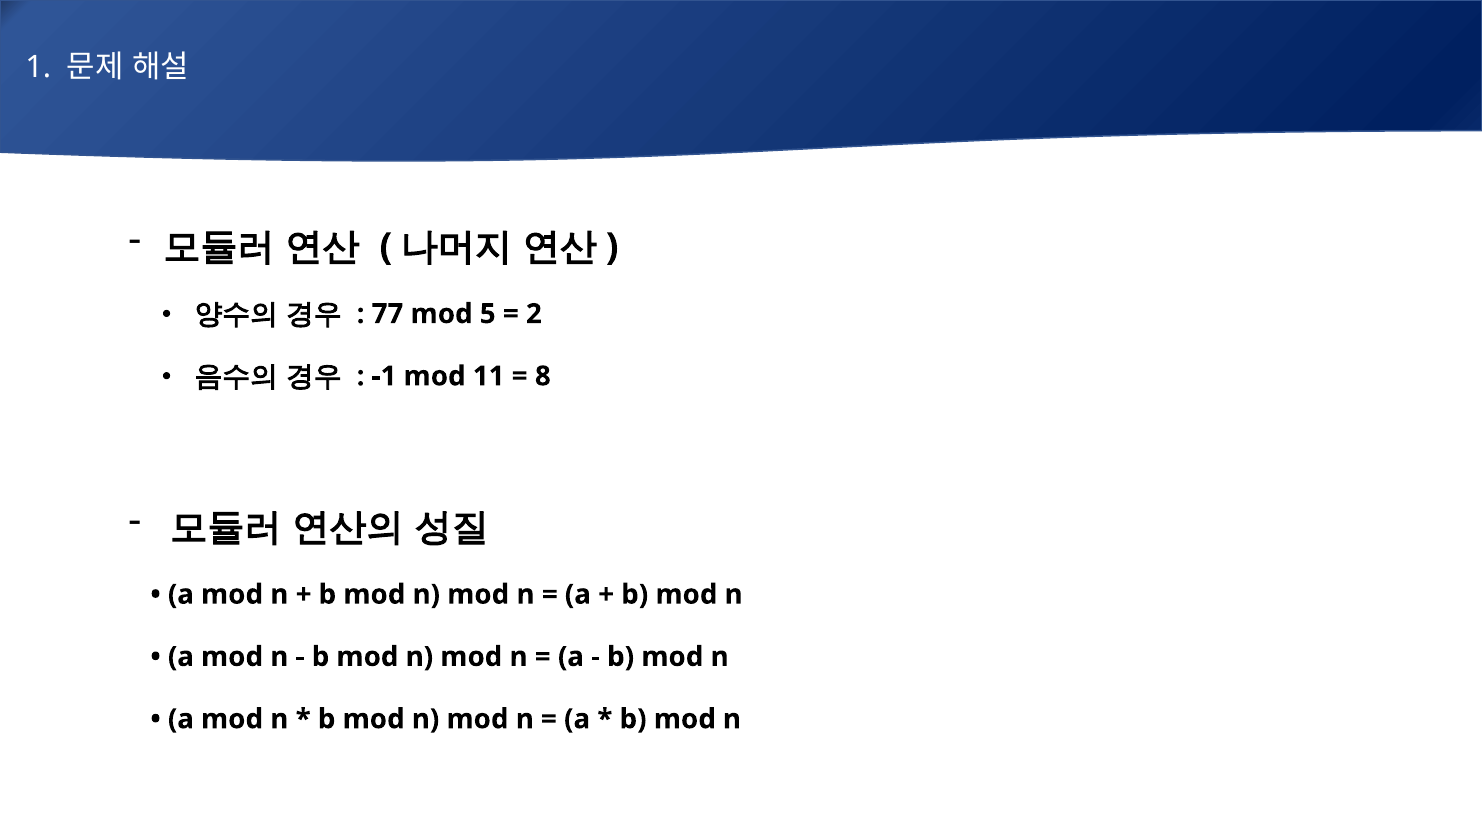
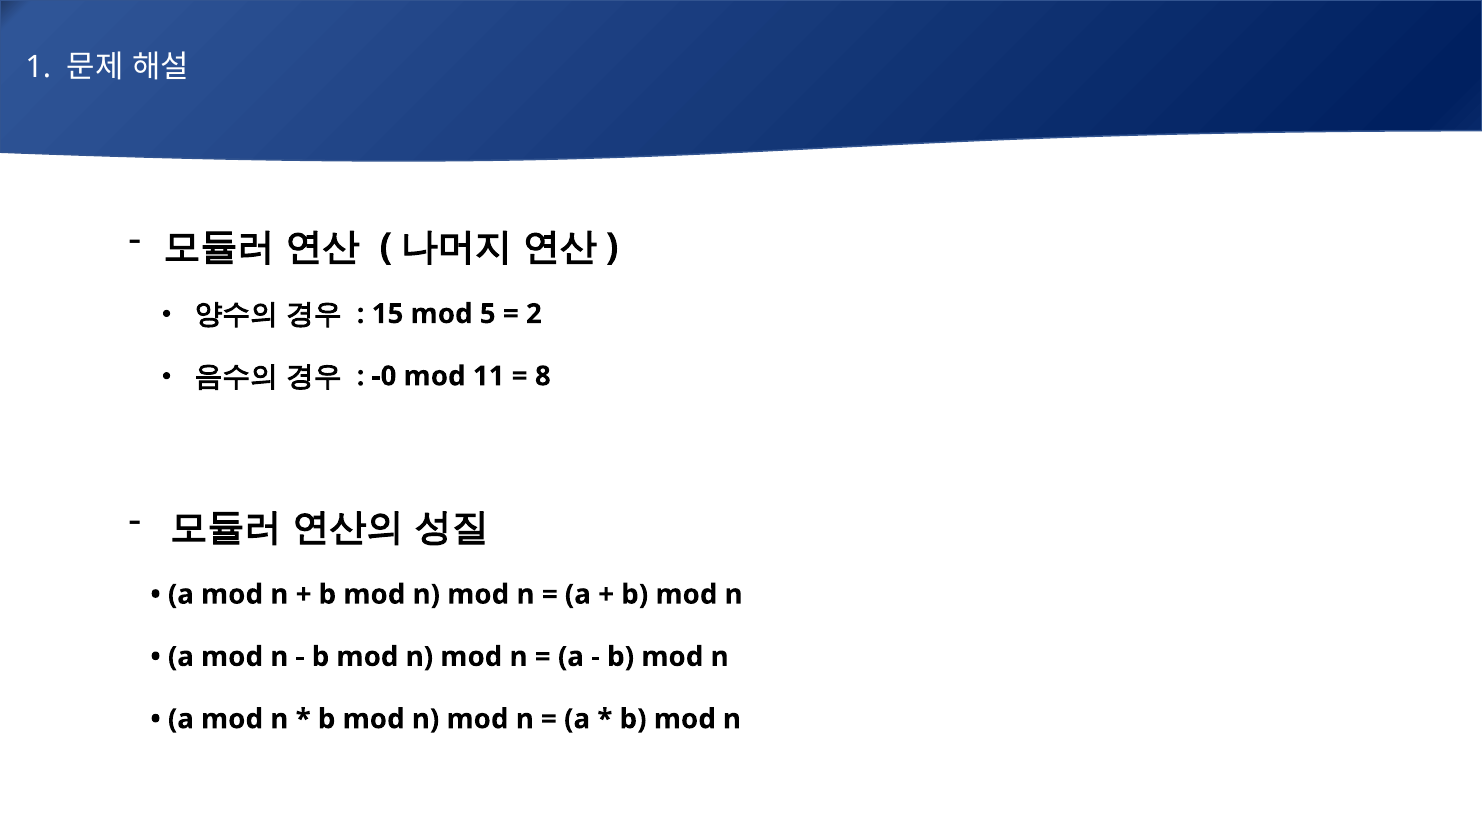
77: 77 -> 15 (388, 314)
-1: -1 -> -0 (384, 376)
